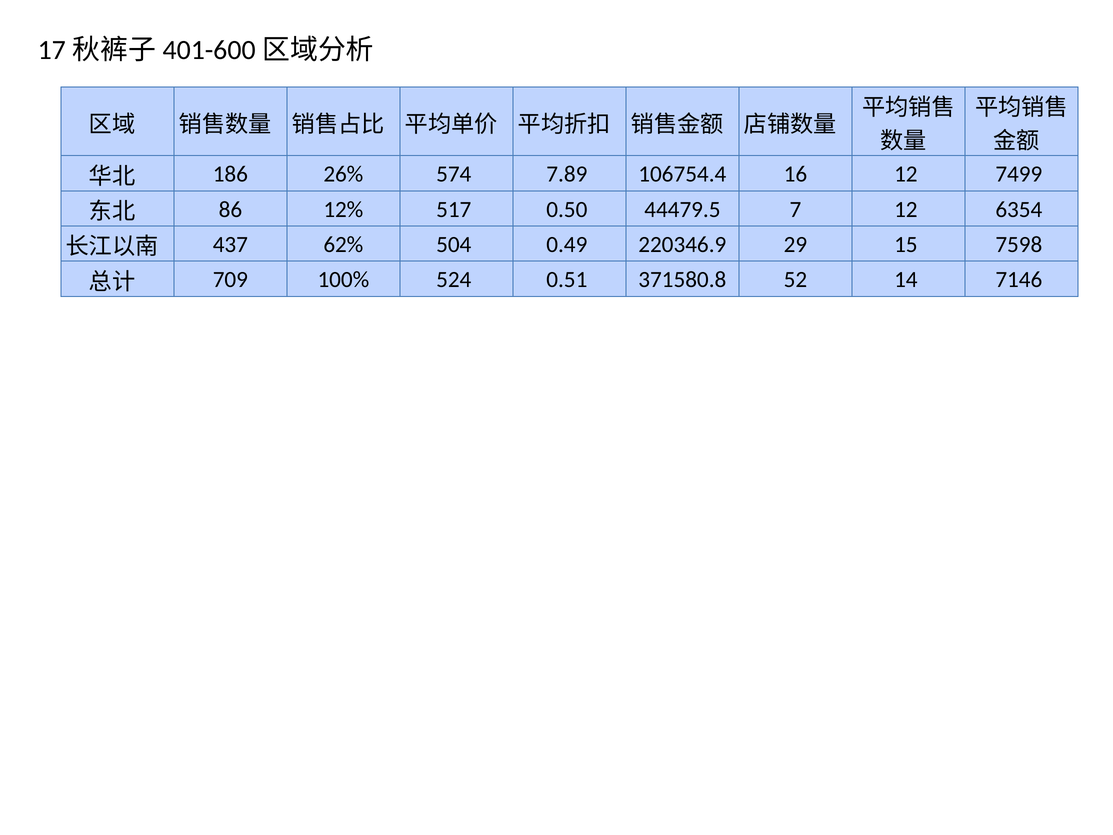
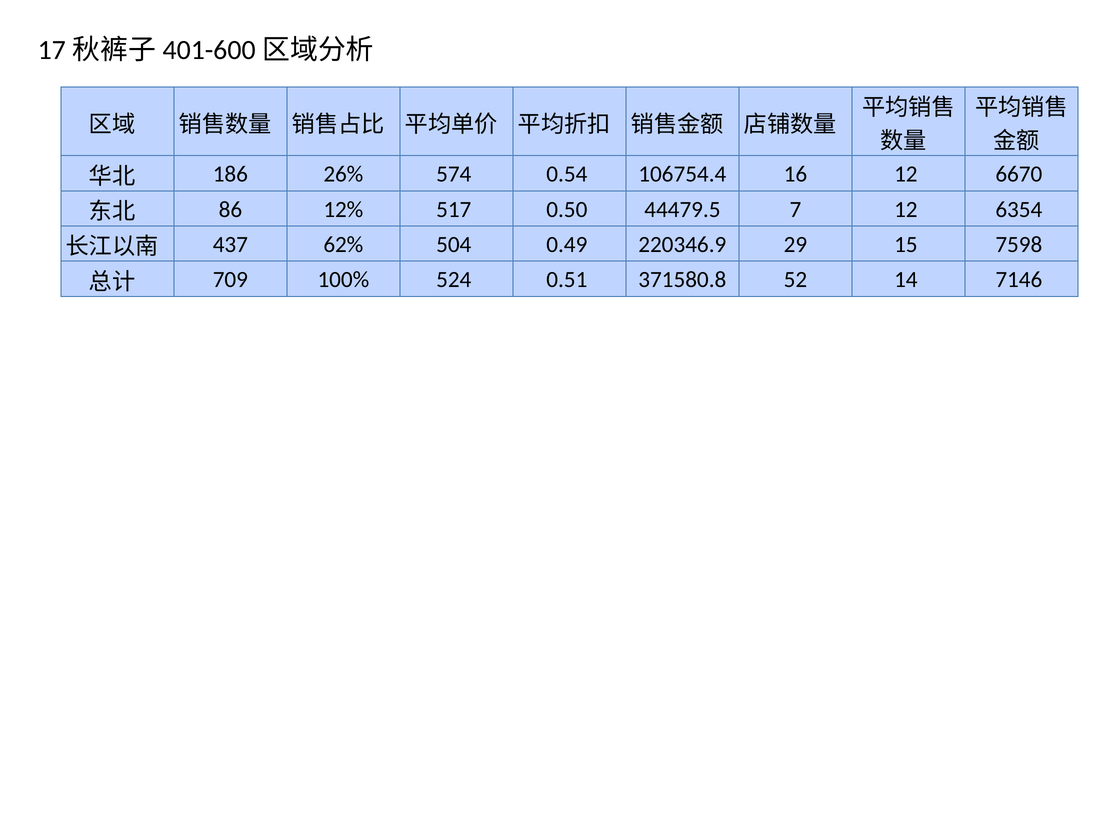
7.89: 7.89 -> 0.54 (567, 174)
7499: 7499 -> 6670 (1019, 174)
